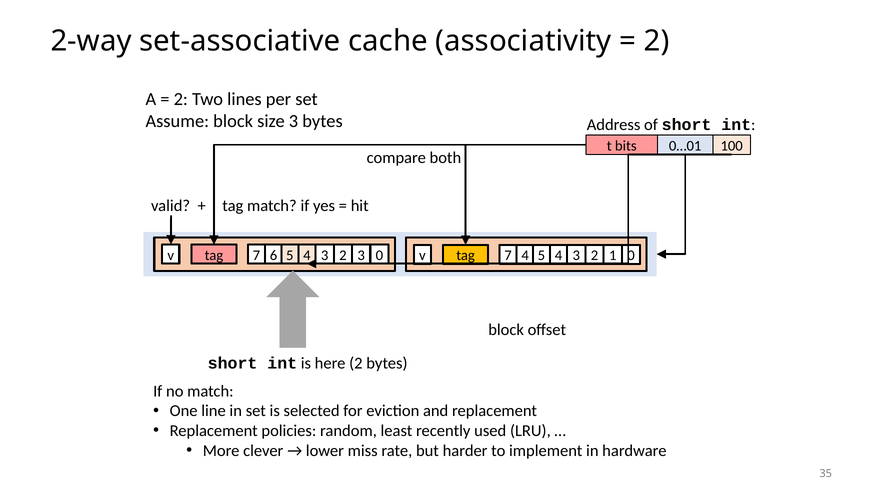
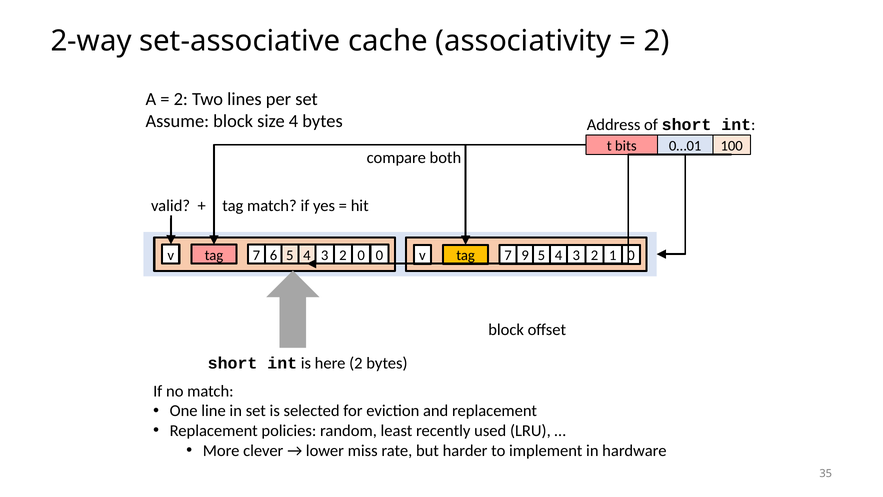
size 3: 3 -> 4 (294, 121)
3: 3 -> 0 (361, 255)
7 4: 4 -> 9 (525, 255)
